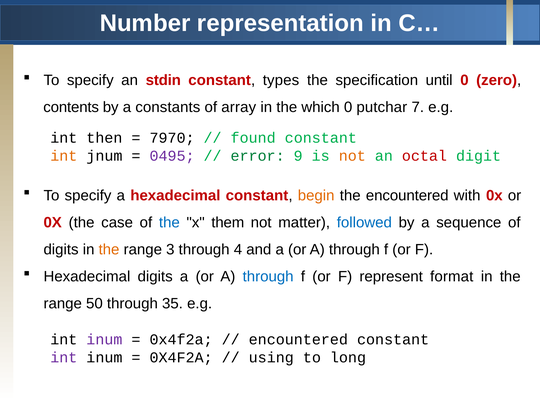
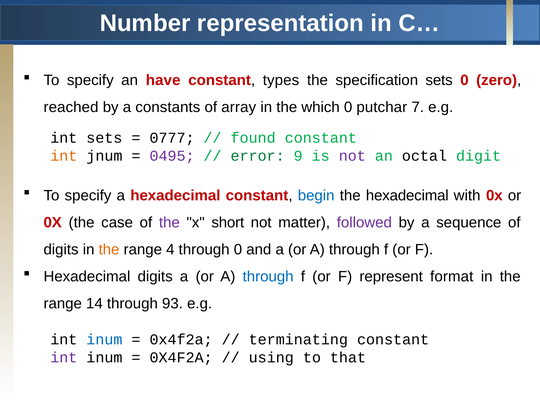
stdin: stdin -> have (163, 80)
specification until: until -> sets (439, 80)
contents: contents -> reached (71, 107)
int then: then -> sets (104, 138)
7970: 7970 -> 0777 (172, 138)
not colour: orange -> purple (352, 156)
octal colour: red -> black (424, 156)
begin colour: orange -> blue (316, 195)
the encountered: encountered -> hexadecimal (407, 195)
the colour: blue -> purple (169, 222)
them: them -> short (228, 222)
followed colour: blue -> purple (364, 222)
3: 3 -> 4 (170, 249)
through 4: 4 -> 0 (238, 249)
50: 50 -> 14 (94, 303)
35: 35 -> 93 (172, 303)
inum colour: purple -> blue (104, 339)
encountered: encountered -> terminating (298, 339)
long: long -> that (348, 357)
